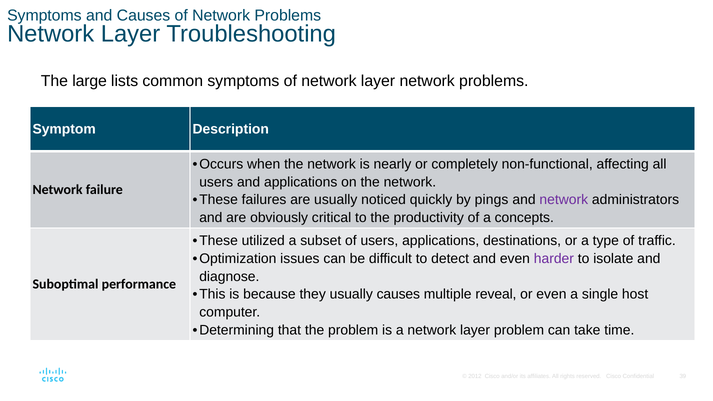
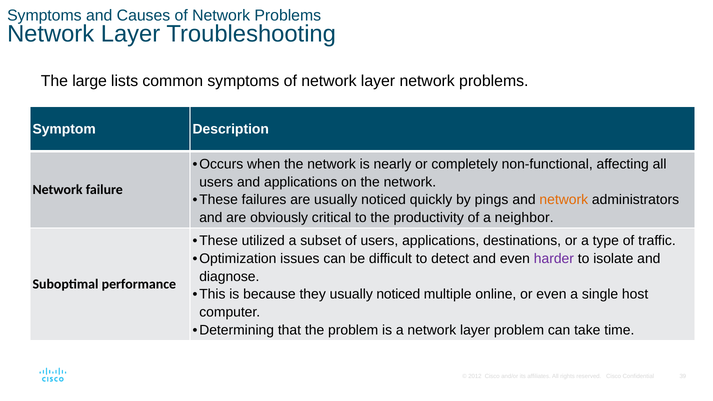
network colour: purple -> orange (564, 200)
concepts: concepts -> neighbor (524, 218)
they usually causes: causes -> noticed (398, 294)
reveal: reveal -> online (496, 294)
